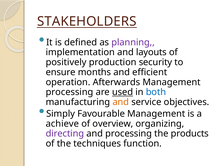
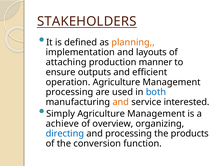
planning colour: purple -> orange (133, 42)
positively: positively -> attaching (66, 62)
security: security -> manner (156, 62)
months: months -> outputs (94, 72)
operation Afterwards: Afterwards -> Agriculture (116, 82)
used underline: present -> none (123, 92)
objectives: objectives -> interested (187, 102)
Simply Favourable: Favourable -> Agriculture (101, 114)
directing colour: purple -> blue (65, 133)
techniques: techniques -> conversion (97, 143)
